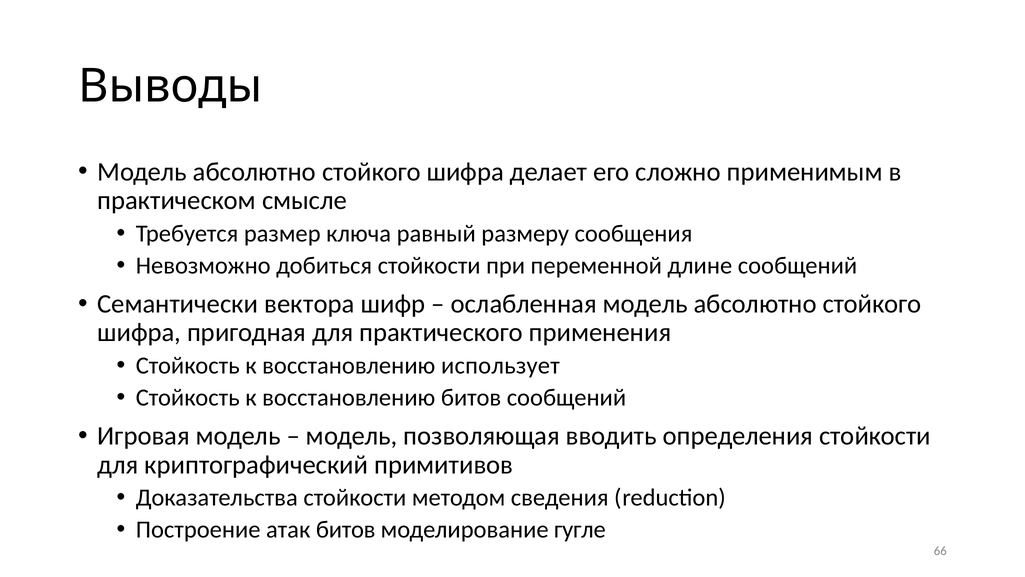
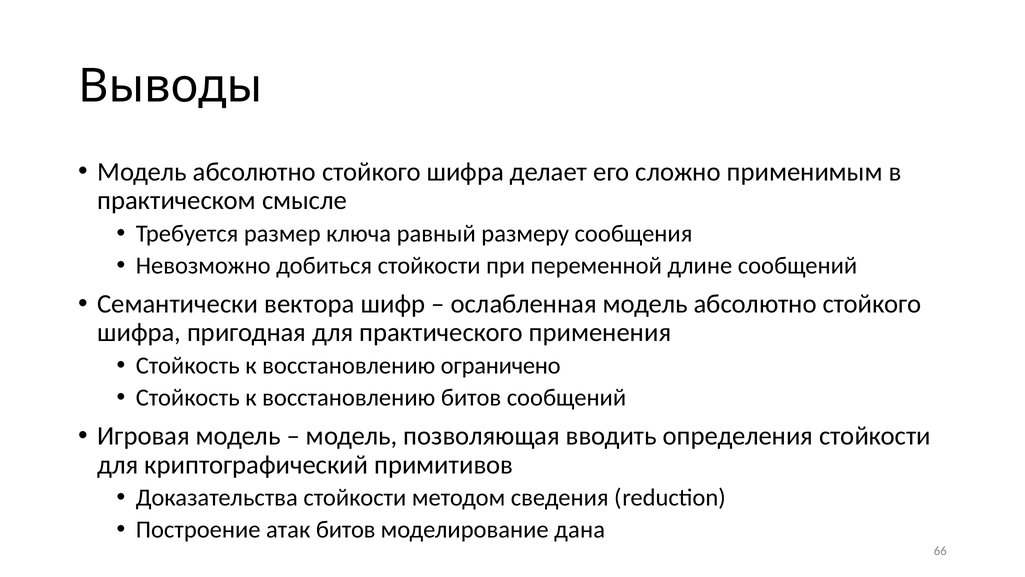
использует: использует -> ограничено (501, 365)
гугле: гугле -> дана (580, 529)
